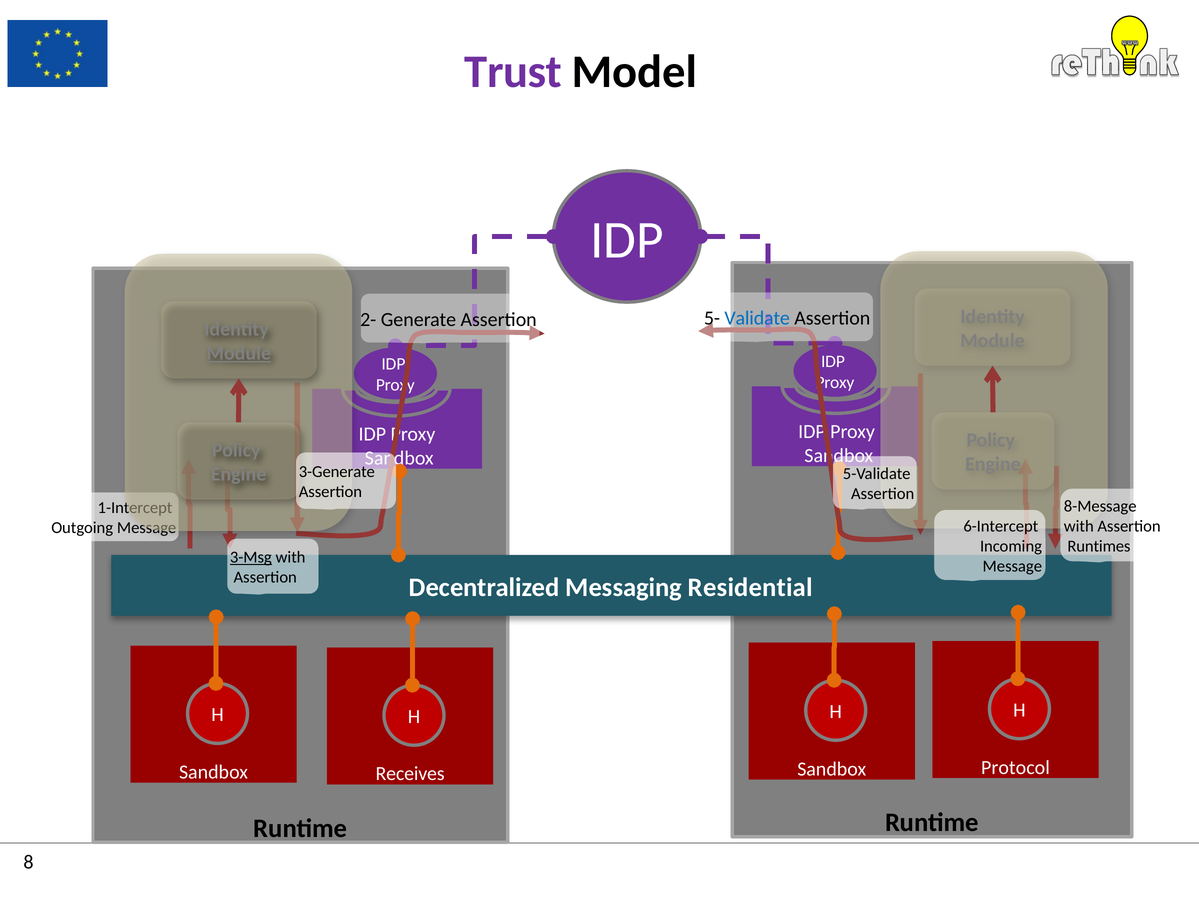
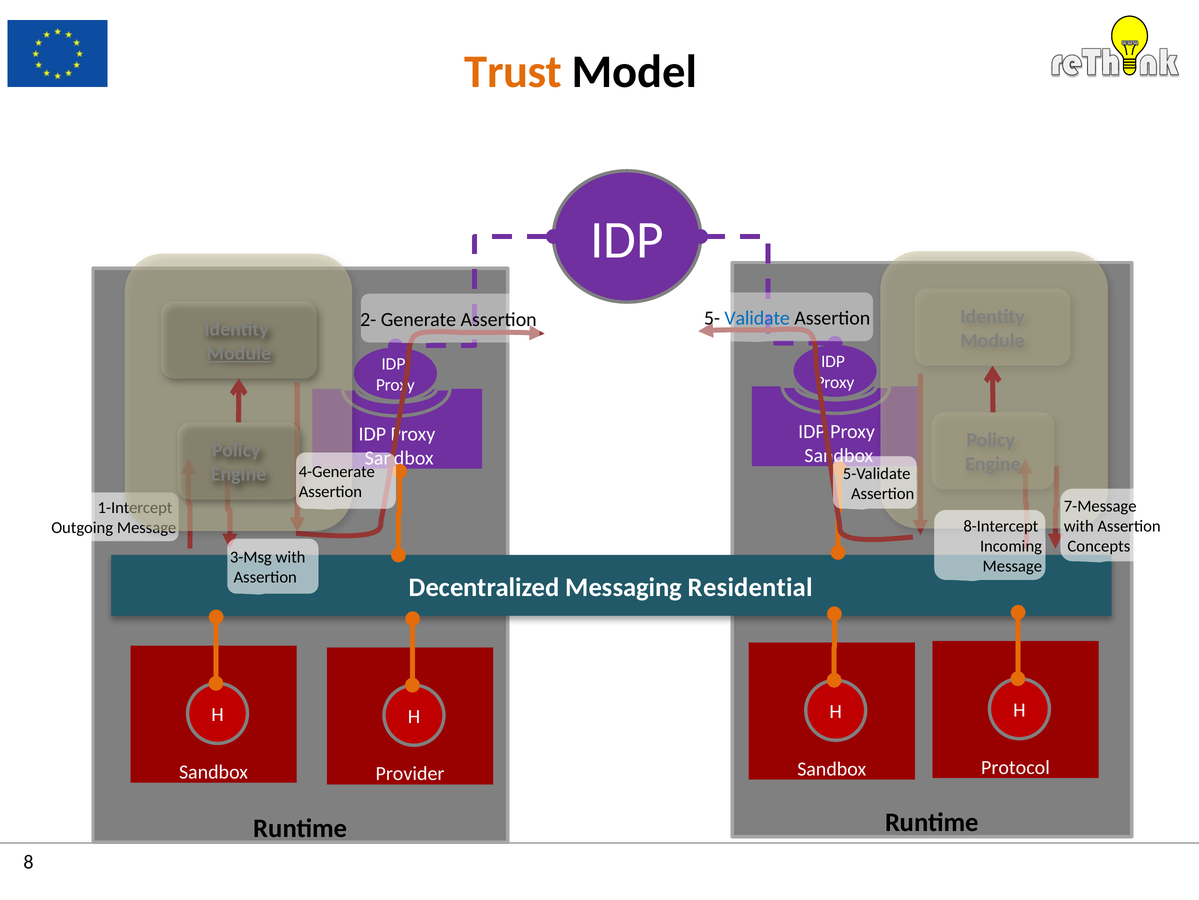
Trust colour: purple -> orange (513, 72)
3-Generate: 3-Generate -> 4-Generate (337, 471)
8-Message: 8-Message -> 7-Message (1100, 506)
6-Intercept: 6-Intercept -> 8-Intercept (1001, 526)
Runtimes: Runtimes -> Concepts (1099, 546)
3-Msg underline: present -> none (251, 557)
Receives: Receives -> Provider (410, 773)
